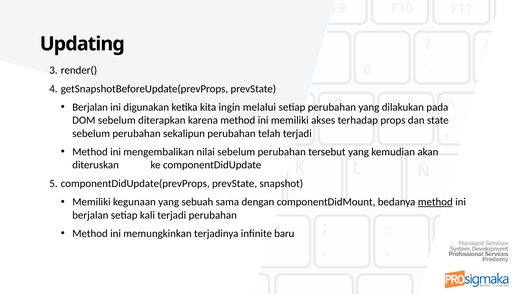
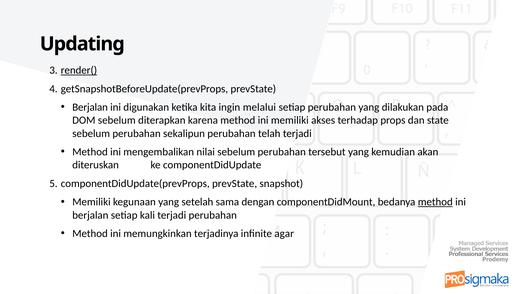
render( underline: none -> present (79, 70)
sebuah: sebuah -> setelah (197, 202)
baru: baru -> agar (284, 233)
